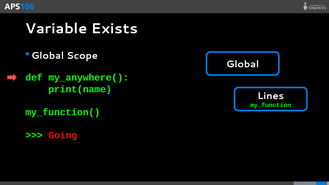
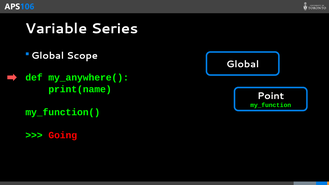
Exists: Exists -> Series (115, 29)
Lines: Lines -> Point (271, 96)
